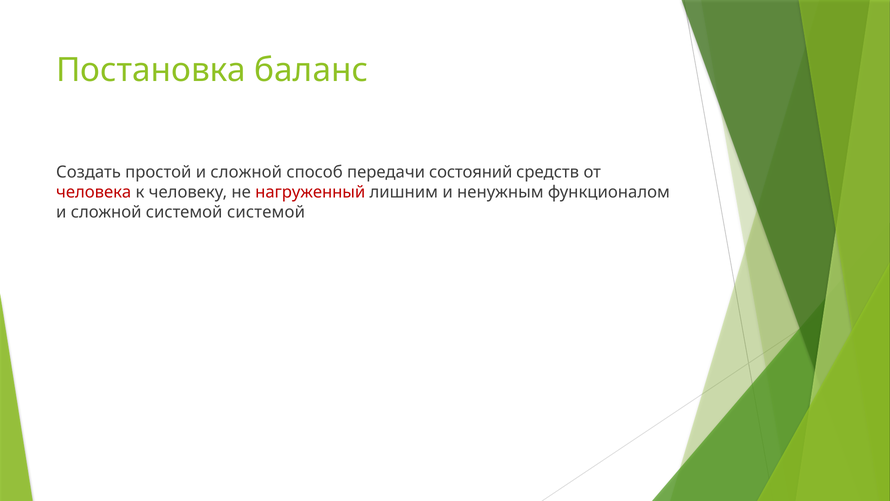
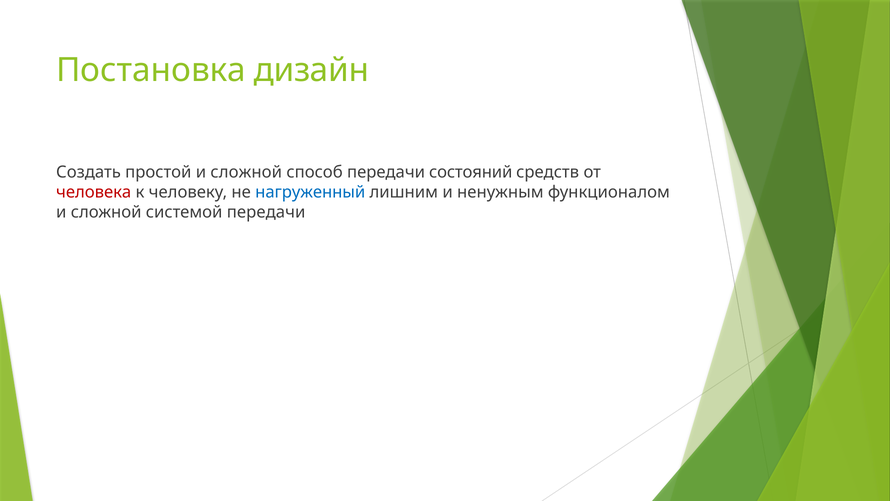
баланс: баланс -> дизайн (311, 70)
нагруженный colour: red -> blue (310, 192)
системой системой: системой -> передачи (266, 212)
